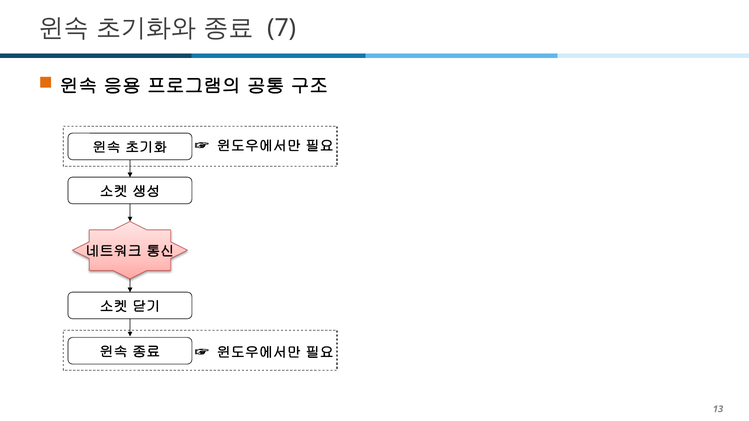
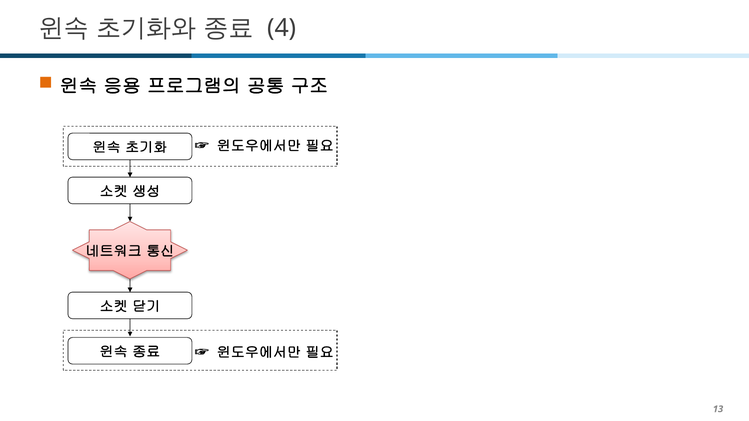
7: 7 -> 4 (282, 28)
